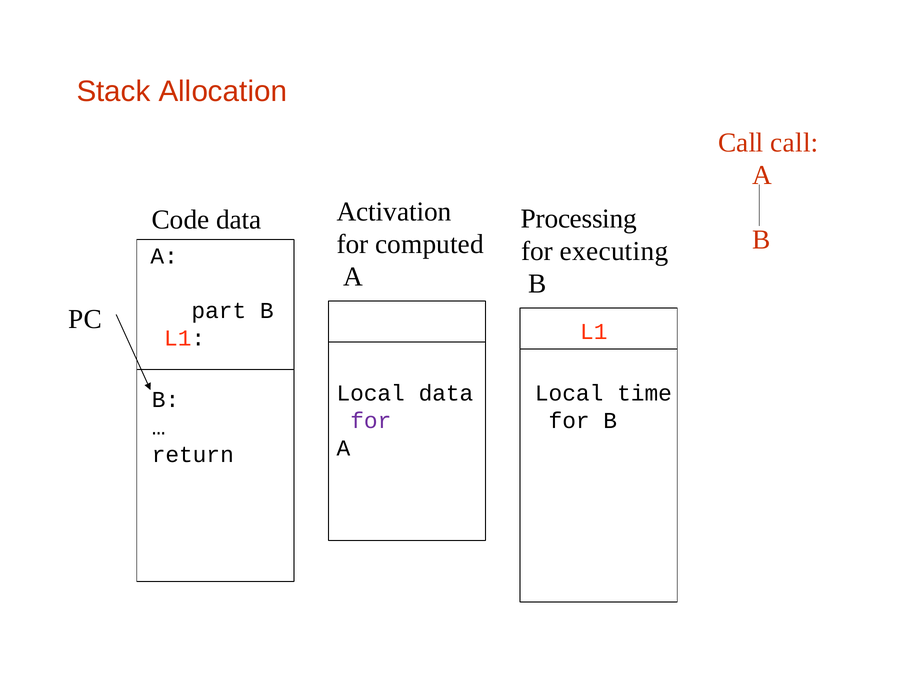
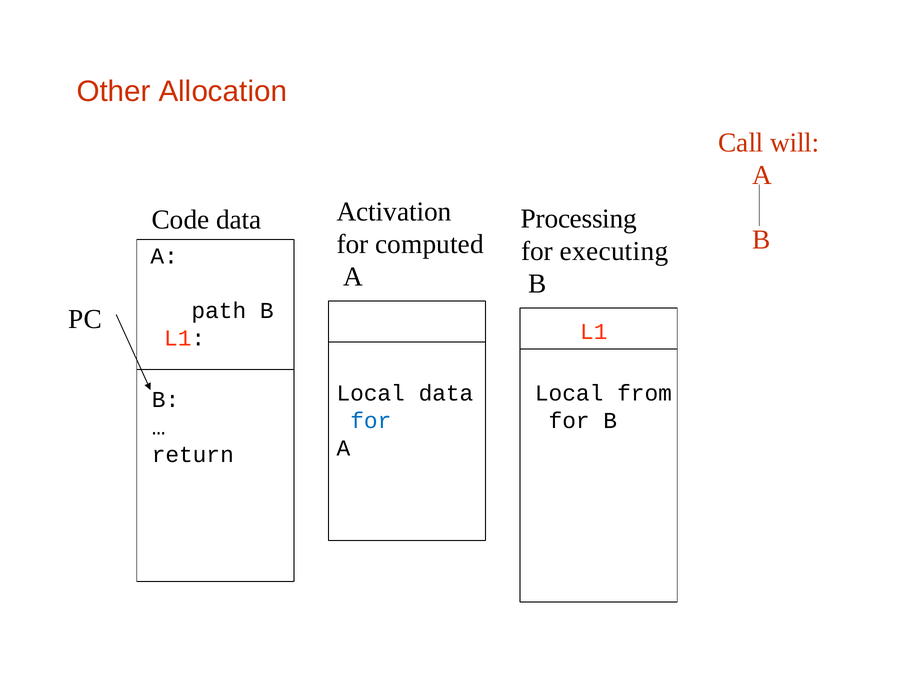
Stack: Stack -> Other (114, 92)
Call call: call -> will (795, 143)
part: part -> path (219, 311)
time: time -> from (645, 393)
for colour: purple -> blue (371, 421)
